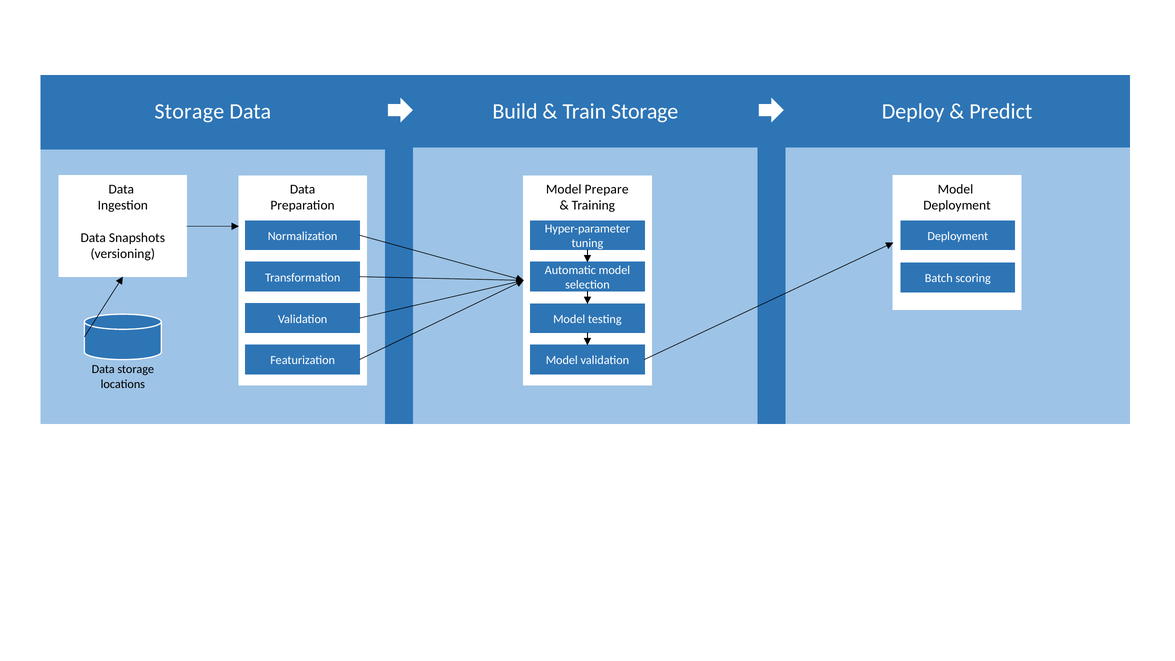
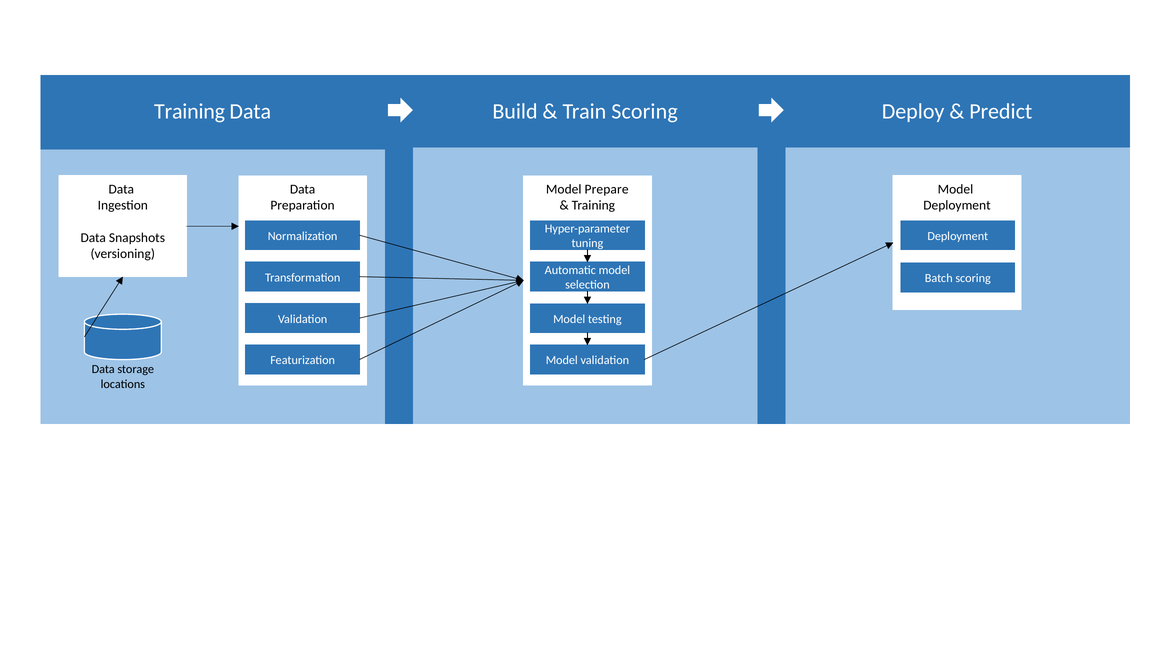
Storage: Storage -> Training (190, 111)
Train Storage: Storage -> Scoring (645, 111)
